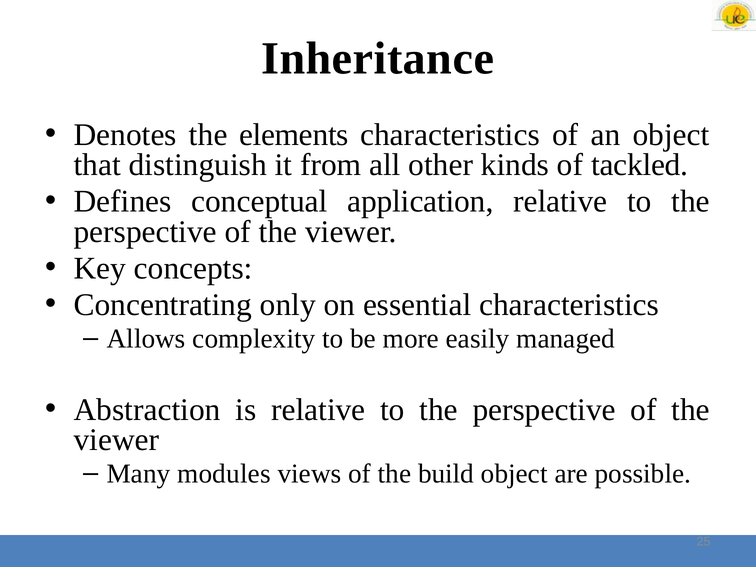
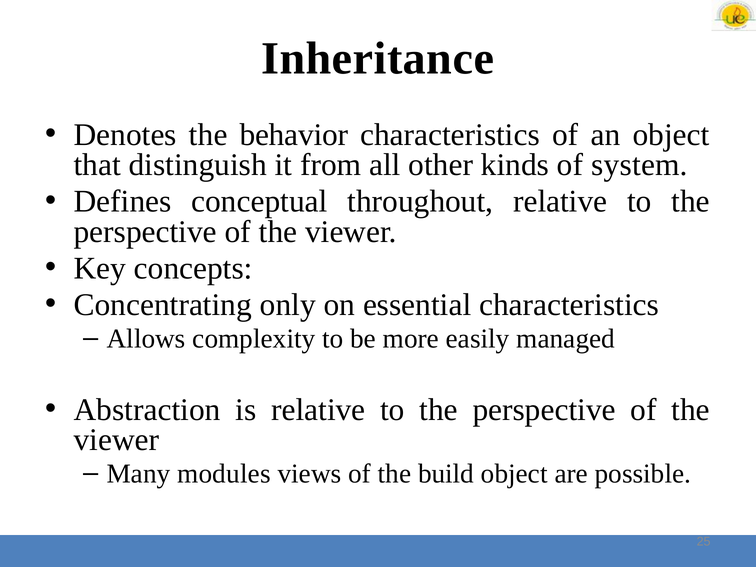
elements: elements -> behavior (294, 135)
tackled: tackled -> system (639, 165)
application: application -> throughout (420, 202)
